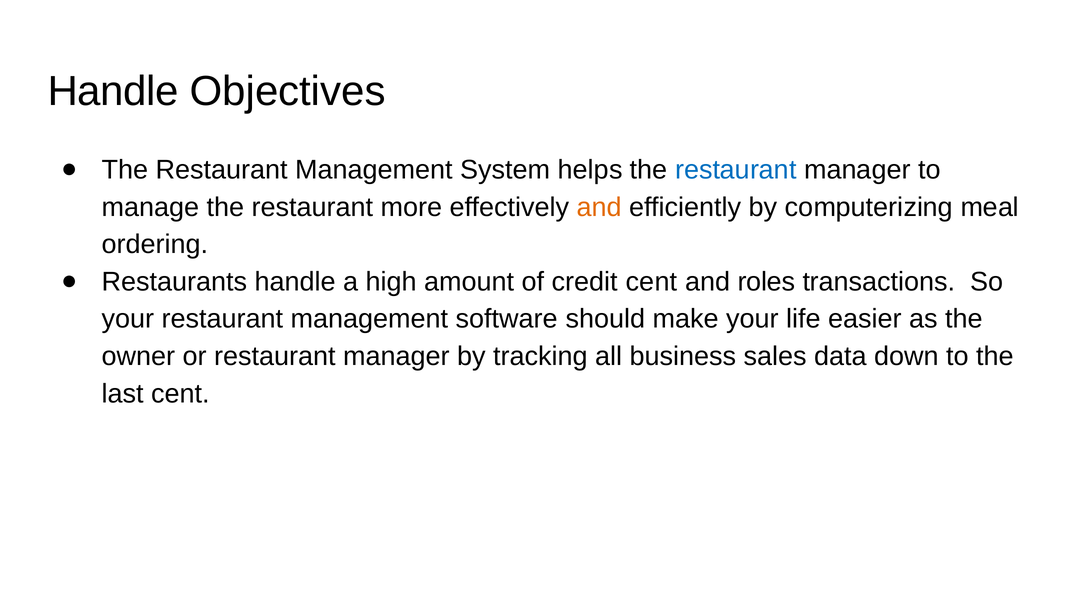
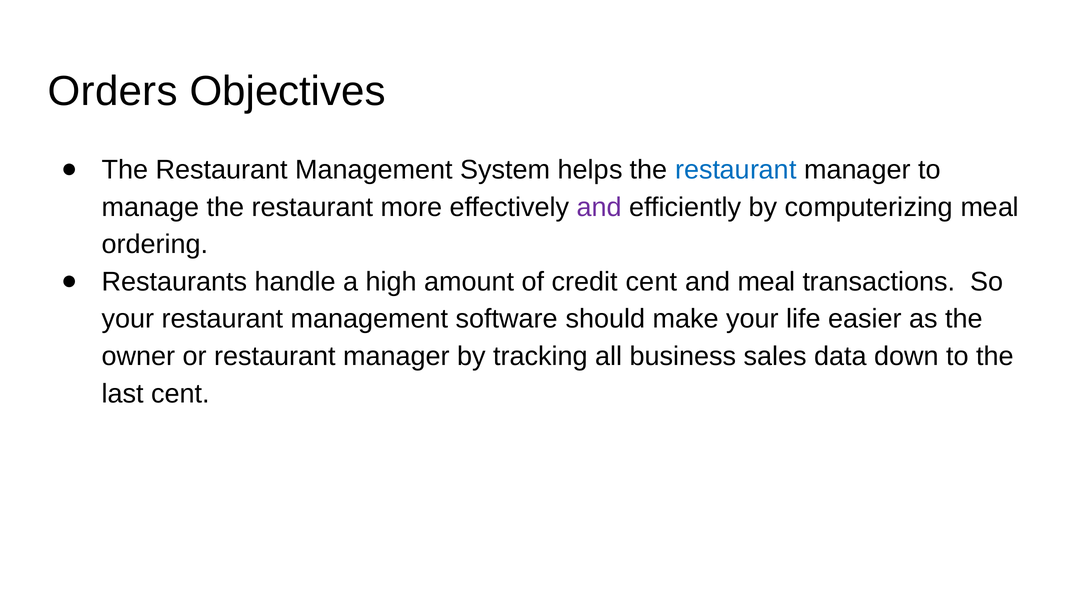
Handle: Handle -> Orders (113, 92)
and colour: orange -> purple (599, 207)
and roles: roles -> meal (767, 282)
